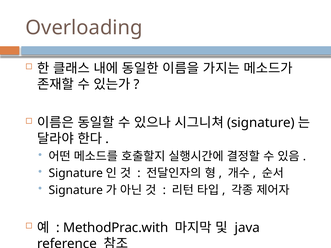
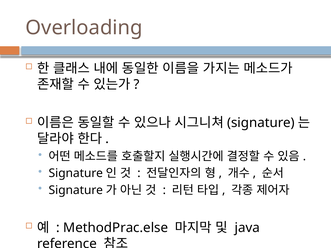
MethodPrac.with: MethodPrac.with -> MethodPrac.else (116, 228)
